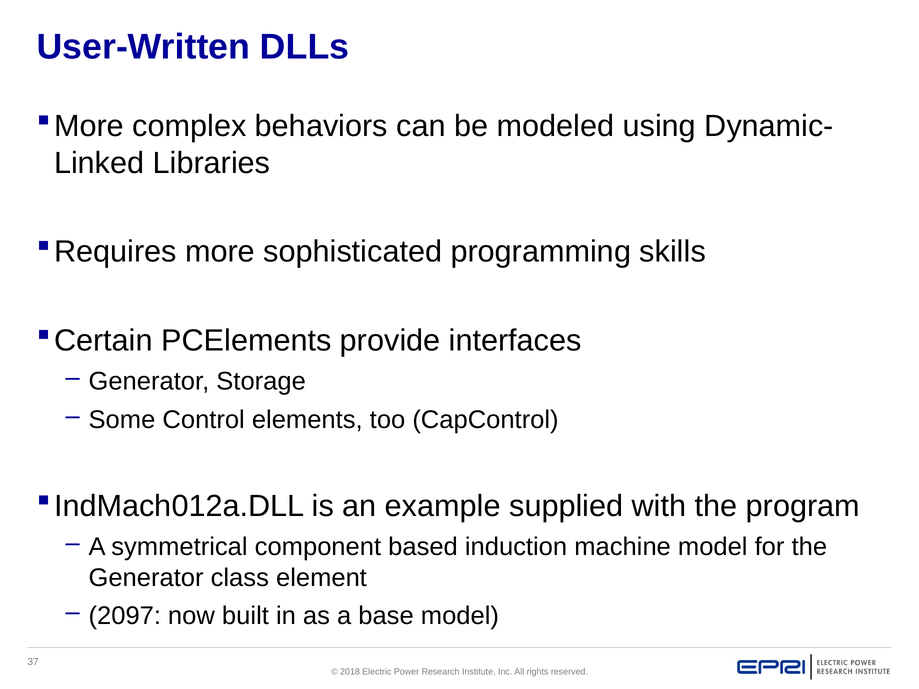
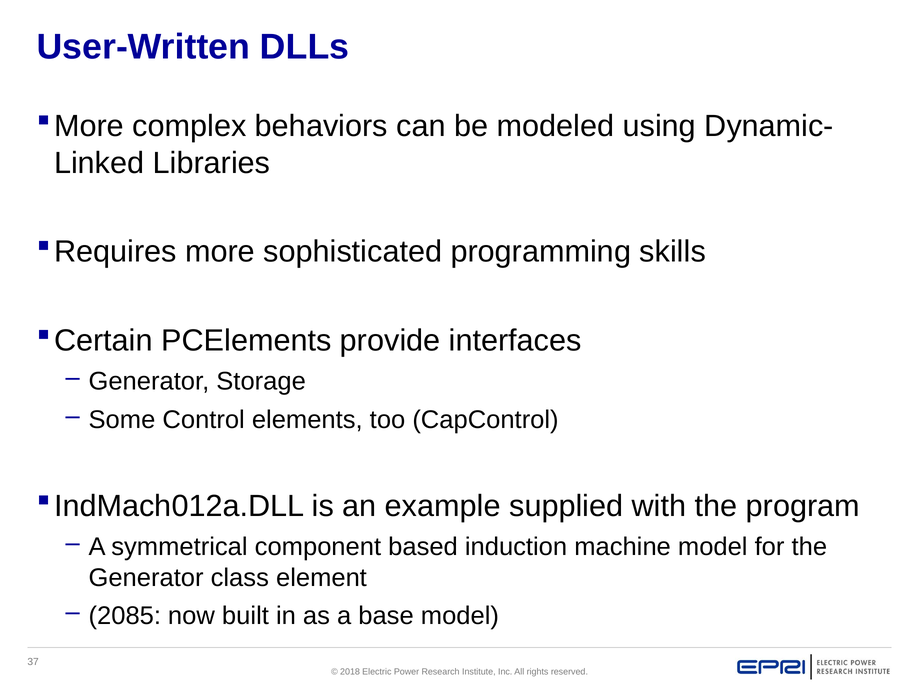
2097: 2097 -> 2085 (125, 616)
